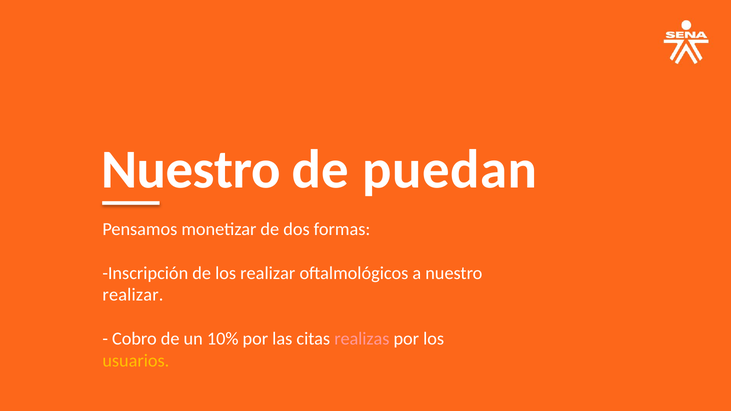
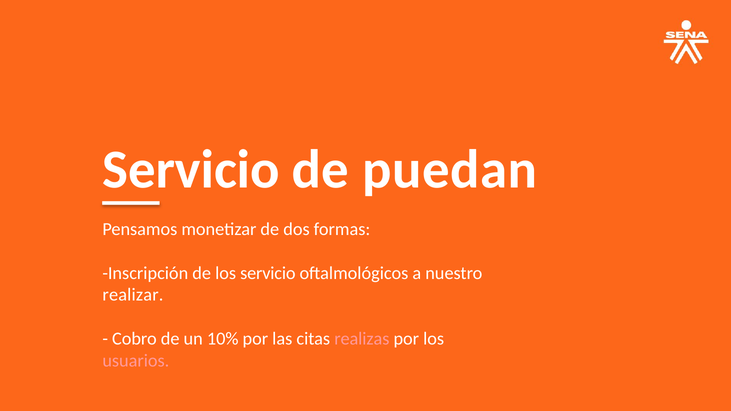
Nuestro: Nuestro -> Servicio (191, 170)
los realizar: realizar -> servicio (268, 273)
usuarios colour: yellow -> pink (136, 361)
